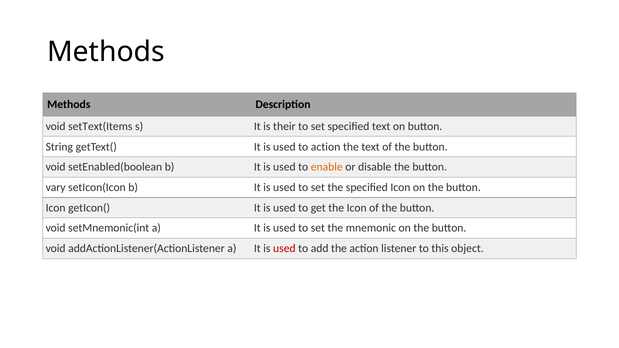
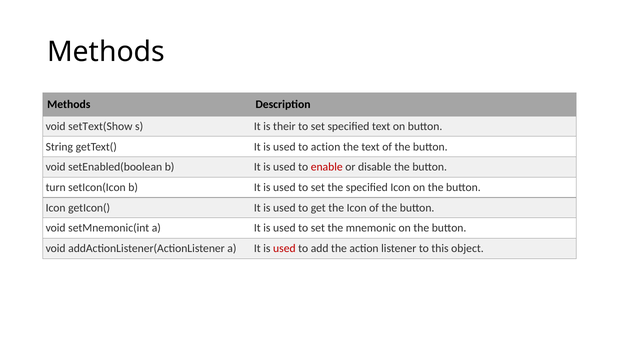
setText(Items: setText(Items -> setText(Show (100, 126)
enable colour: orange -> red (327, 167)
vary: vary -> turn (56, 188)
